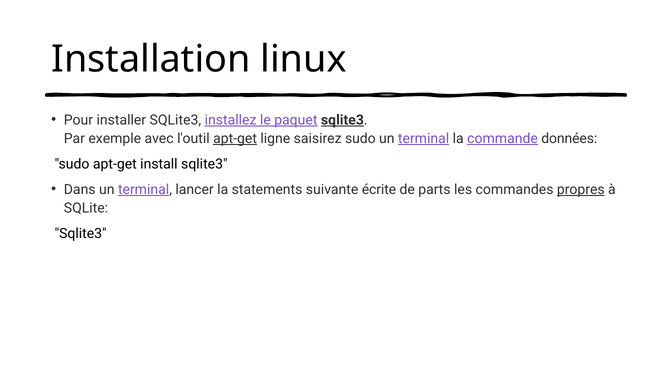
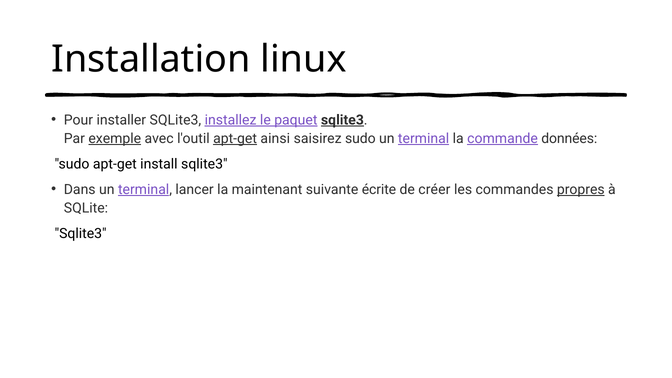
exemple underline: none -> present (115, 138)
ligne: ligne -> ainsi (275, 138)
statements: statements -> maintenant (267, 189)
parts: parts -> créer (434, 189)
